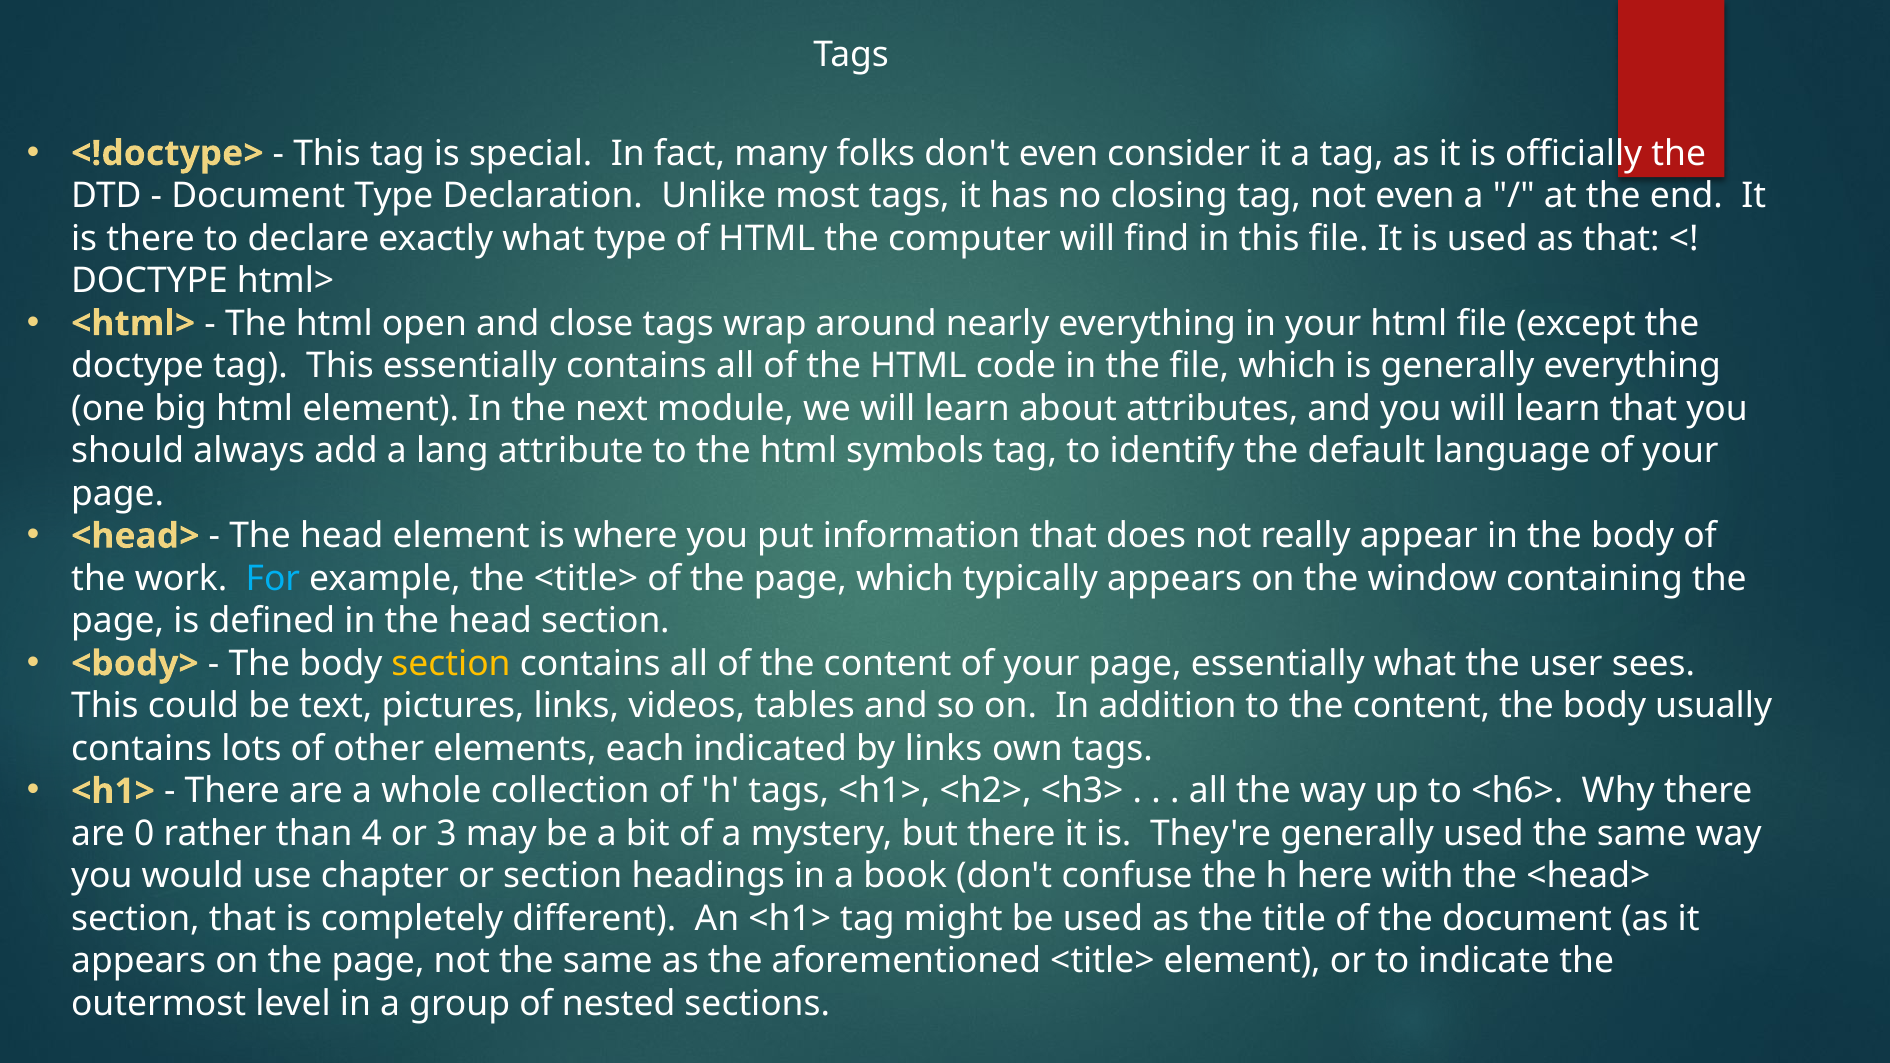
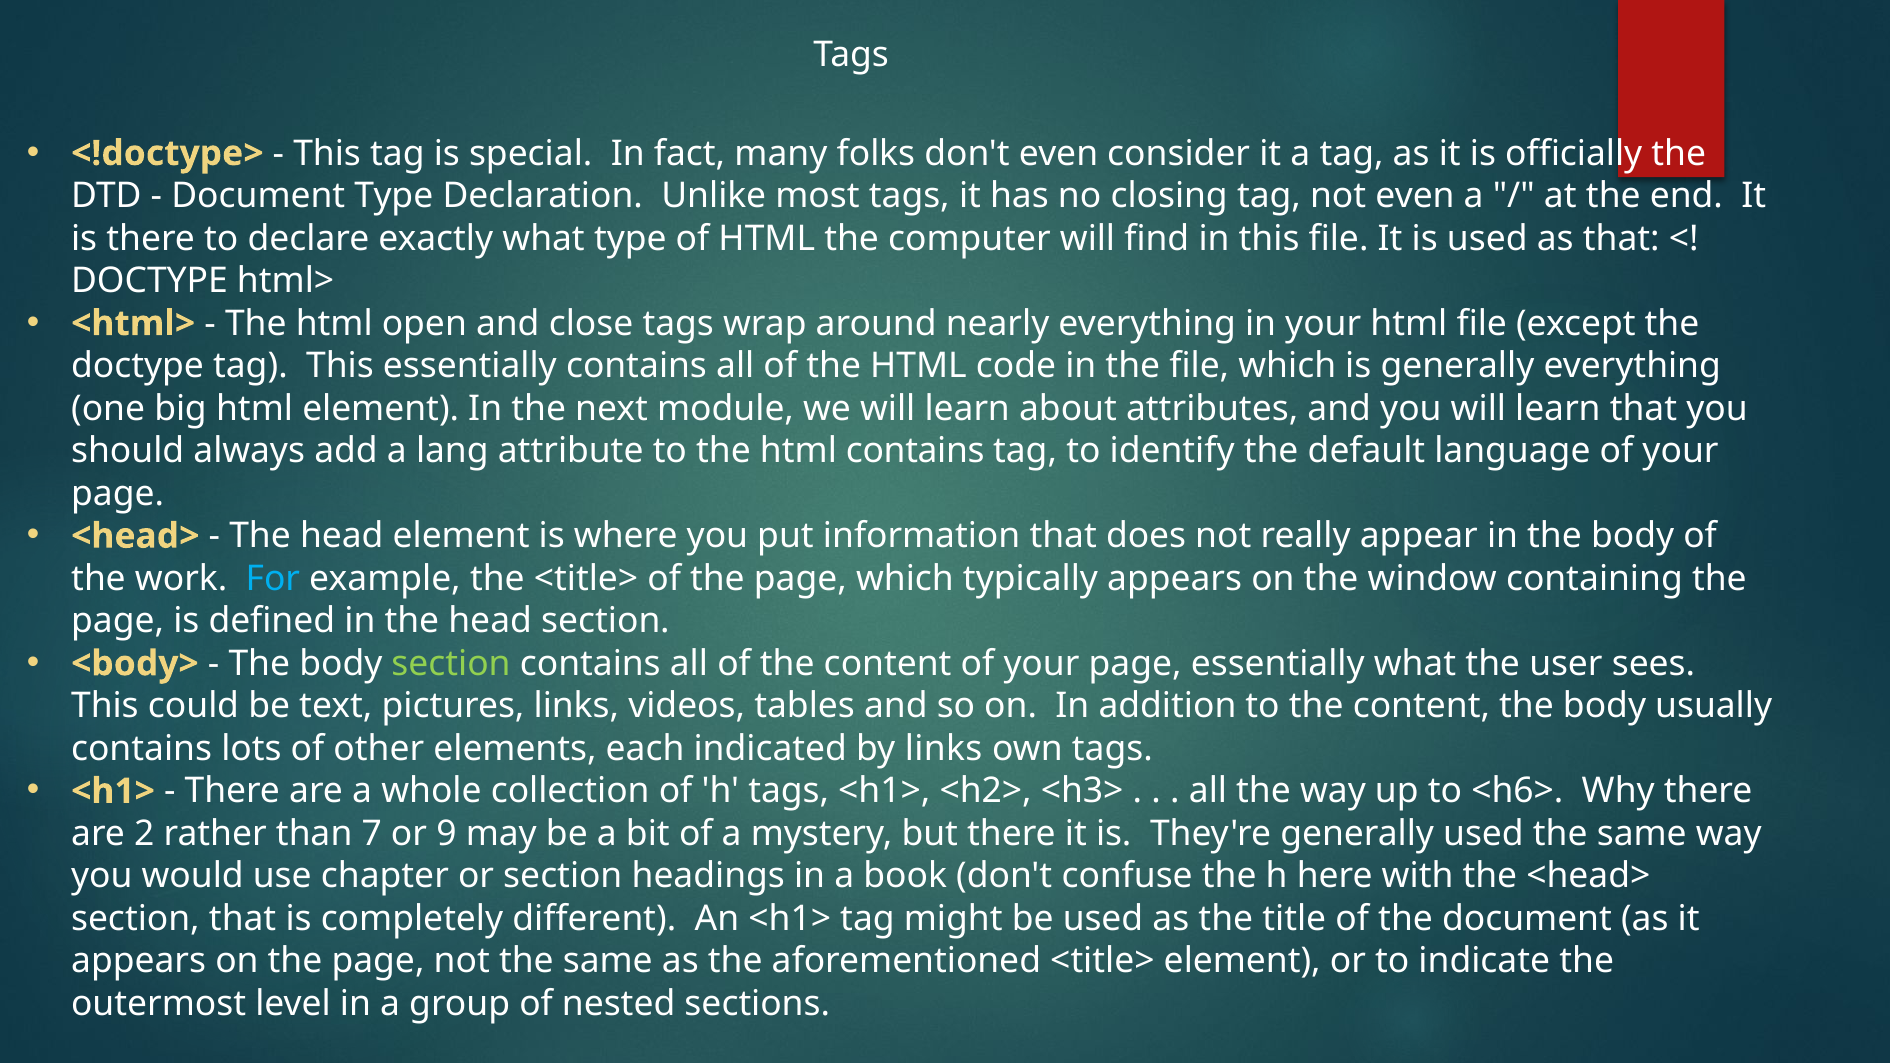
html symbols: symbols -> contains (915, 451)
section colour: yellow -> light green (451, 664)
0: 0 -> 2 (144, 834)
4: 4 -> 7 (372, 834)
3: 3 -> 9 (446, 834)
